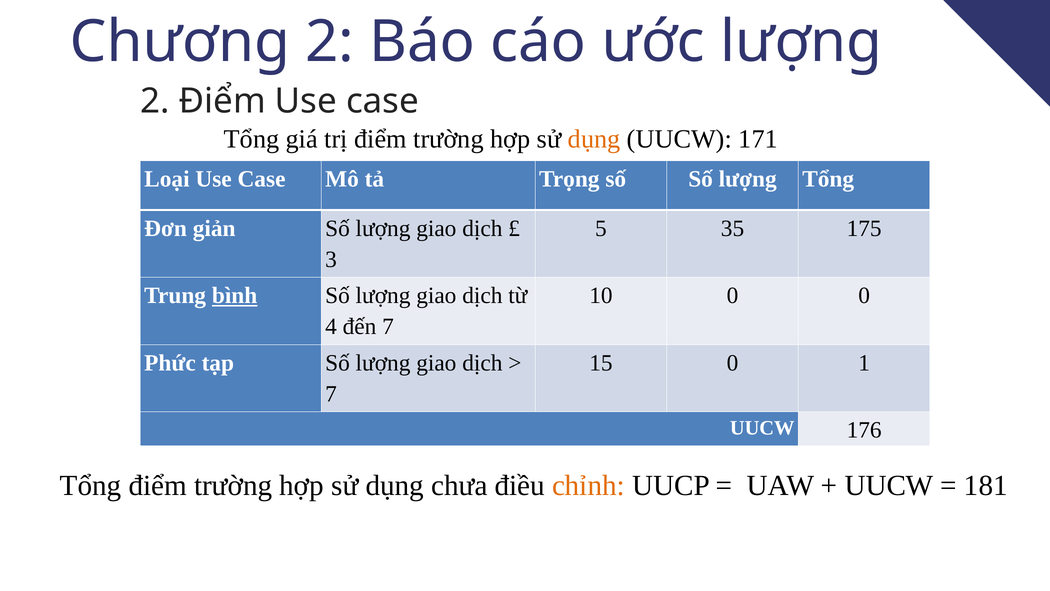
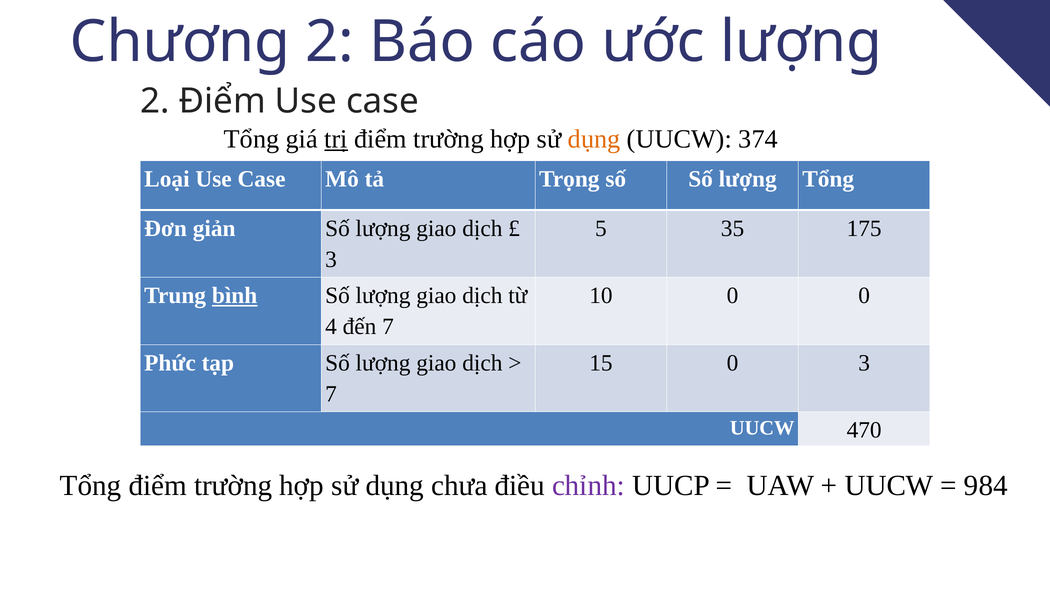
trị underline: none -> present (336, 139)
171: 171 -> 374 (758, 139)
0 1: 1 -> 3 (864, 363)
176: 176 -> 470 (864, 430)
chỉnh colour: orange -> purple (588, 485)
181: 181 -> 984 (986, 485)
